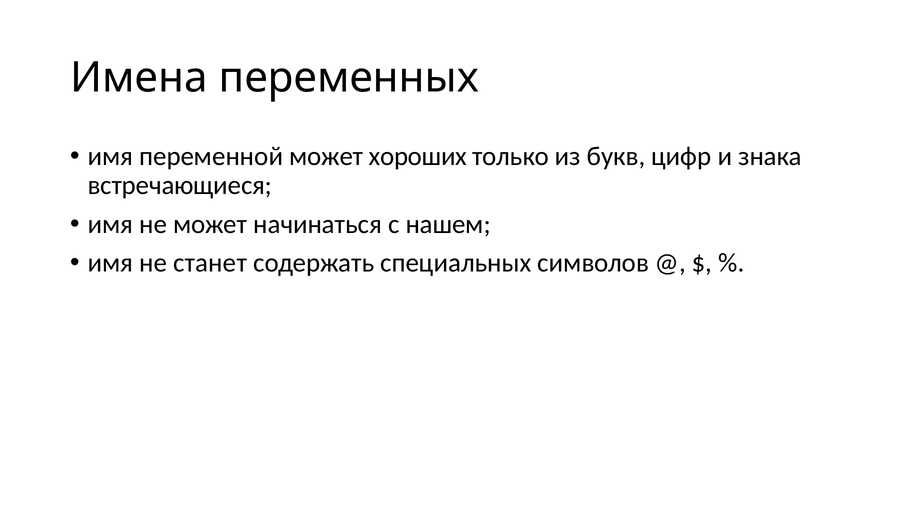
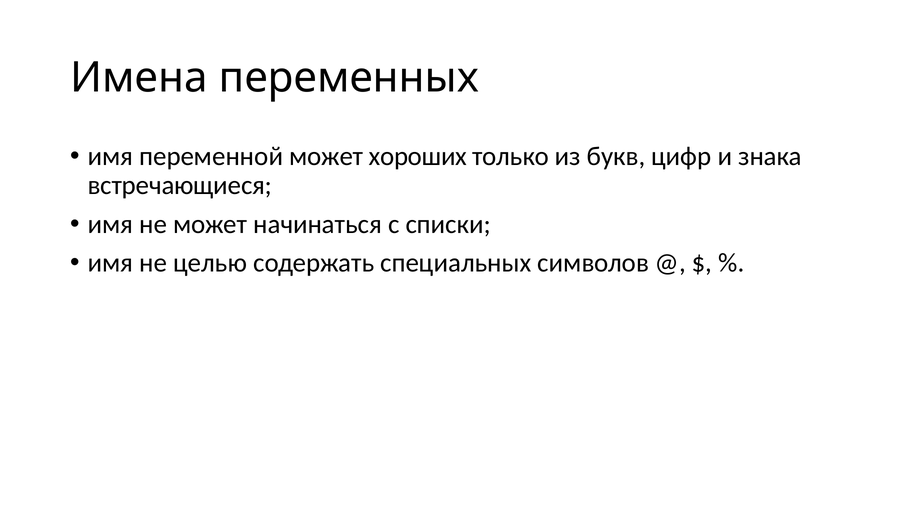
нашем: нашем -> списки (448, 224)
станет: станет -> целью (210, 263)
